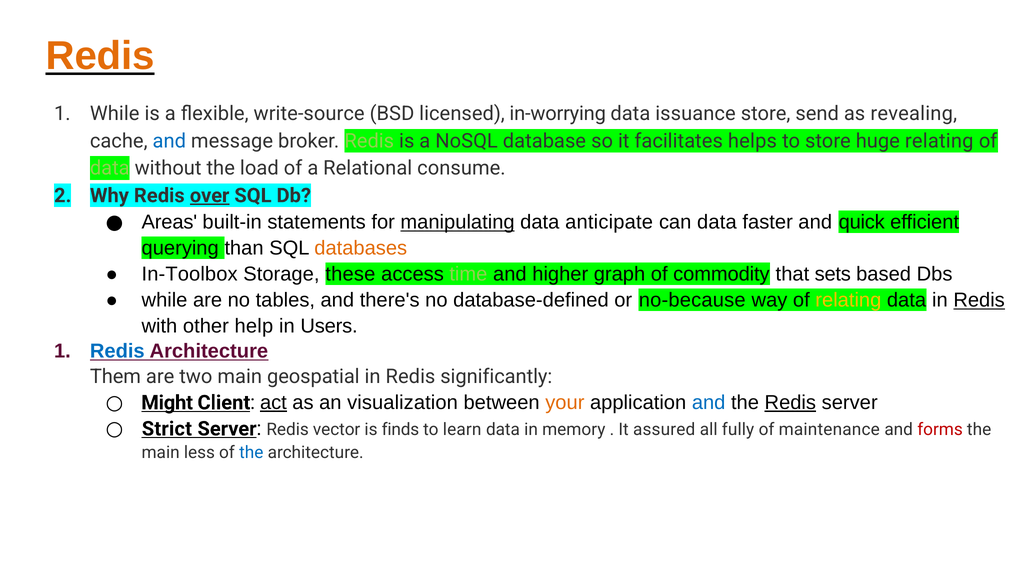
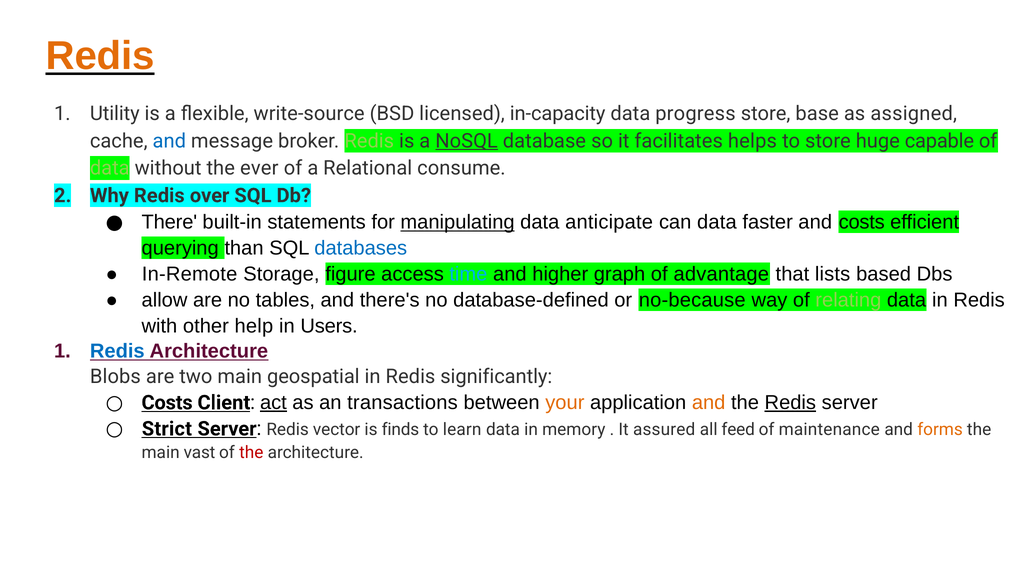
While: While -> Utility (115, 113)
in-worrying: in-worrying -> in-capacity (558, 113)
issuance: issuance -> progress (695, 113)
send: send -> base (817, 113)
revealing: revealing -> assigned (914, 113)
NoSQL underline: none -> present (467, 141)
huge relating: relating -> capable (939, 141)
load: load -> ever (259, 168)
over underline: present -> none (210, 195)
Areas: Areas -> There (169, 222)
and quick: quick -> costs (862, 222)
databases colour: orange -> blue (361, 248)
In-Toolbox: In-Toolbox -> In-Remote (190, 274)
these: these -> figure (350, 274)
time colour: light green -> light blue (468, 274)
commodity: commodity -> advantage (721, 274)
sets: sets -> lists (833, 274)
while: while -> allow (165, 300)
relating colour: yellow -> light green (848, 300)
Redis underline: present -> none (979, 300)
Them: Them -> Blobs (115, 376)
Might: Might -> Costs (167, 402)
visualization: visualization -> transactions (402, 402)
and colour: blue -> orange (709, 402)
fully: fully -> feed (738, 429)
forms colour: red -> orange (940, 429)
less: less -> vast (200, 453)
the colour: blue -> red (251, 453)
